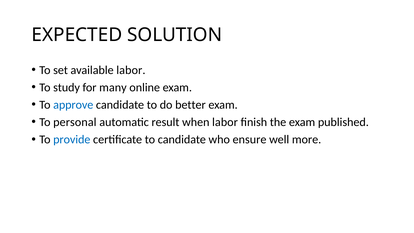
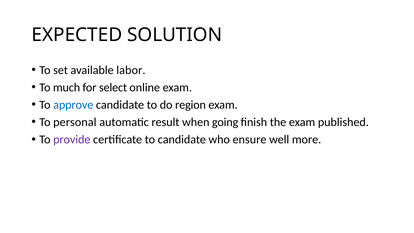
study: study -> much (67, 87)
many: many -> select (113, 87)
better: better -> region (191, 105)
when labor: labor -> going (225, 122)
provide colour: blue -> purple (72, 139)
